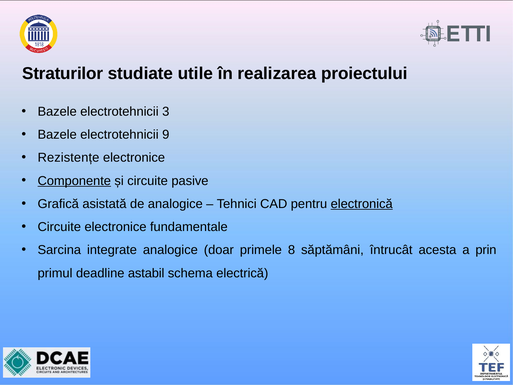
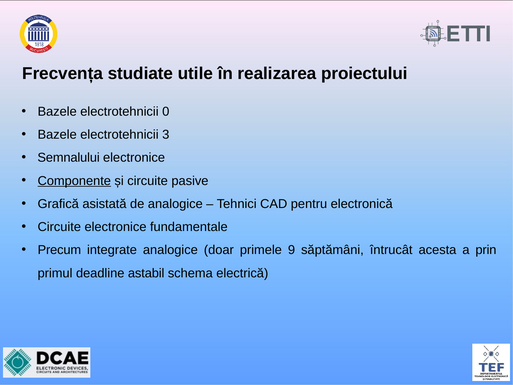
Straturilor: Straturilor -> Frecvența (63, 73)
3: 3 -> 0 (166, 111)
9: 9 -> 3 (166, 134)
Rezistențe: Rezistențe -> Semnalului (69, 158)
electronică underline: present -> none (362, 204)
Sarcina: Sarcina -> Precum (59, 250)
8: 8 -> 9 (291, 250)
